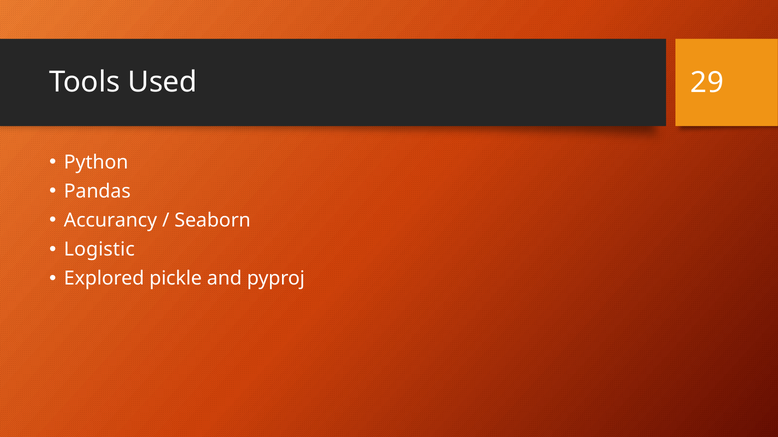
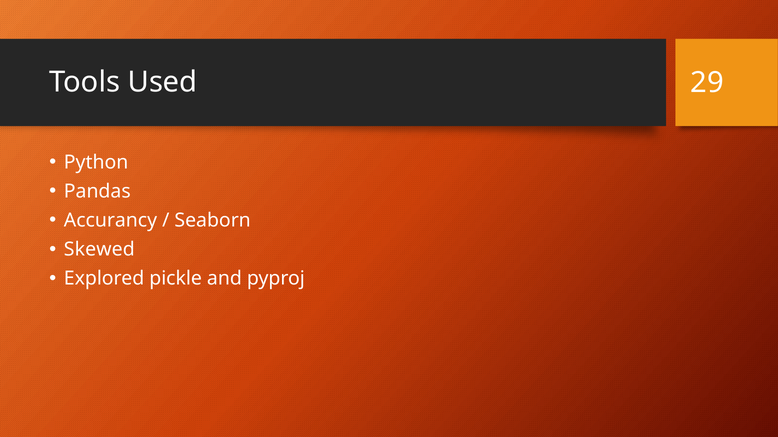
Logistic: Logistic -> Skewed (99, 250)
